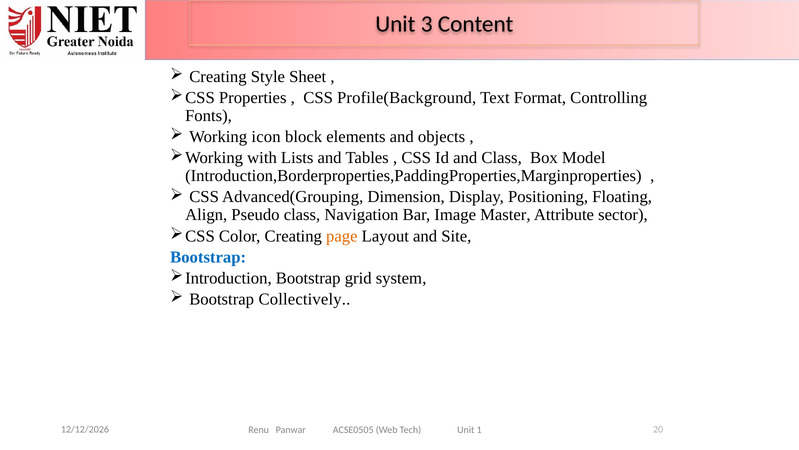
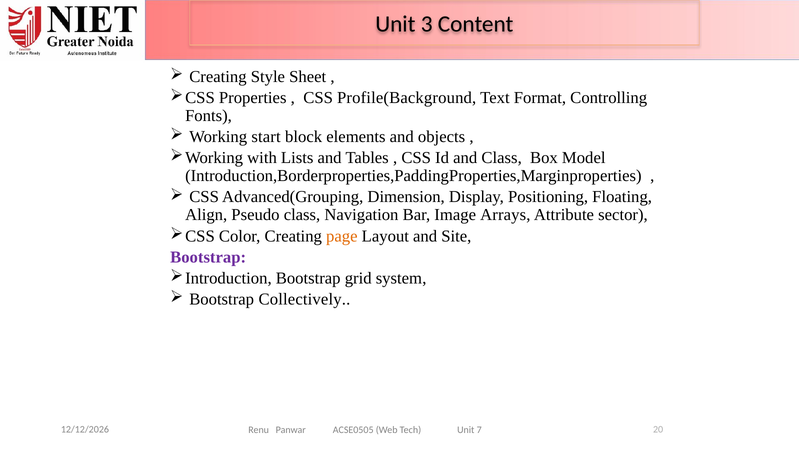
icon: icon -> start (266, 137)
Master: Master -> Arrays (505, 215)
Bootstrap colour: blue -> purple (208, 257)
1: 1 -> 7 (479, 430)
